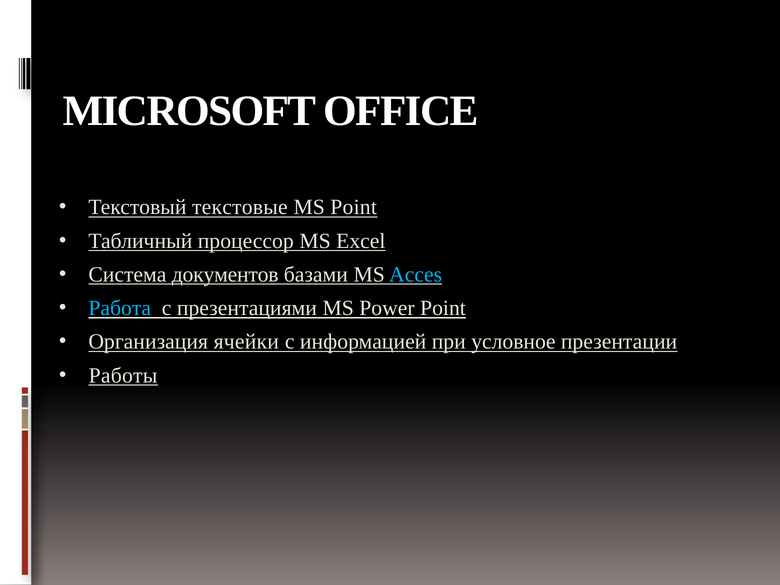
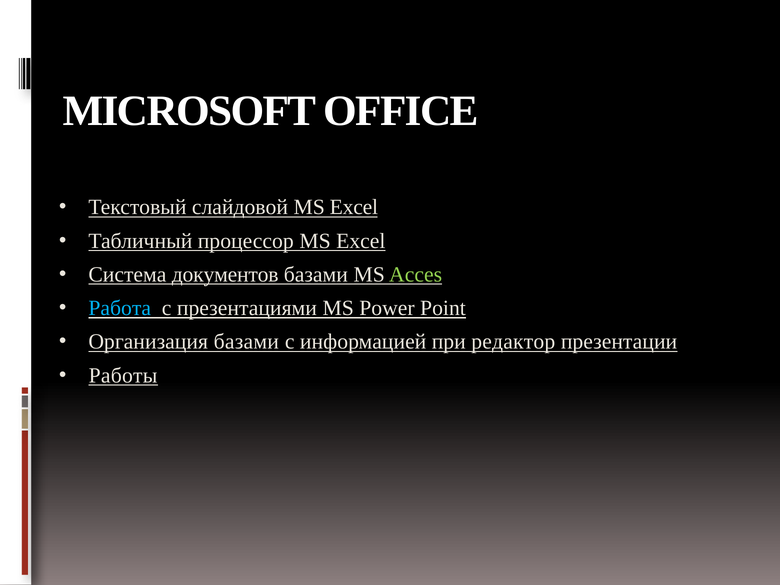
текстовые: текстовые -> слайдовой (240, 207)
Point: Point -> Excel (354, 207)
Acces colour: light blue -> light green (416, 275)
Организация ячейки: ячейки -> базами (246, 342)
условное: условное -> редактор (513, 342)
